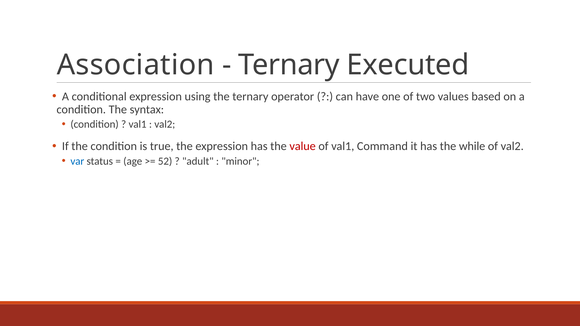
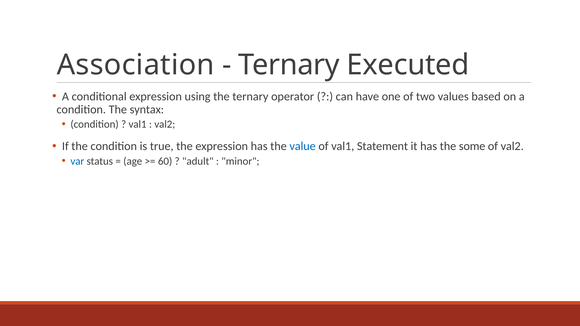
value colour: red -> blue (303, 146)
Command: Command -> Statement (382, 146)
while: while -> some (472, 146)
52: 52 -> 60 (165, 161)
